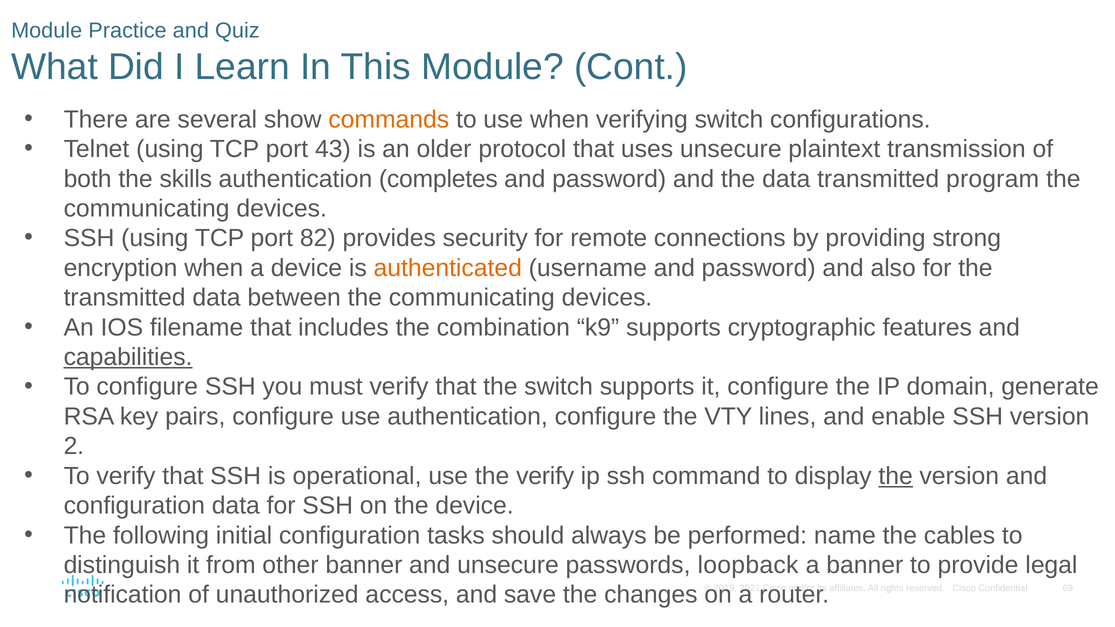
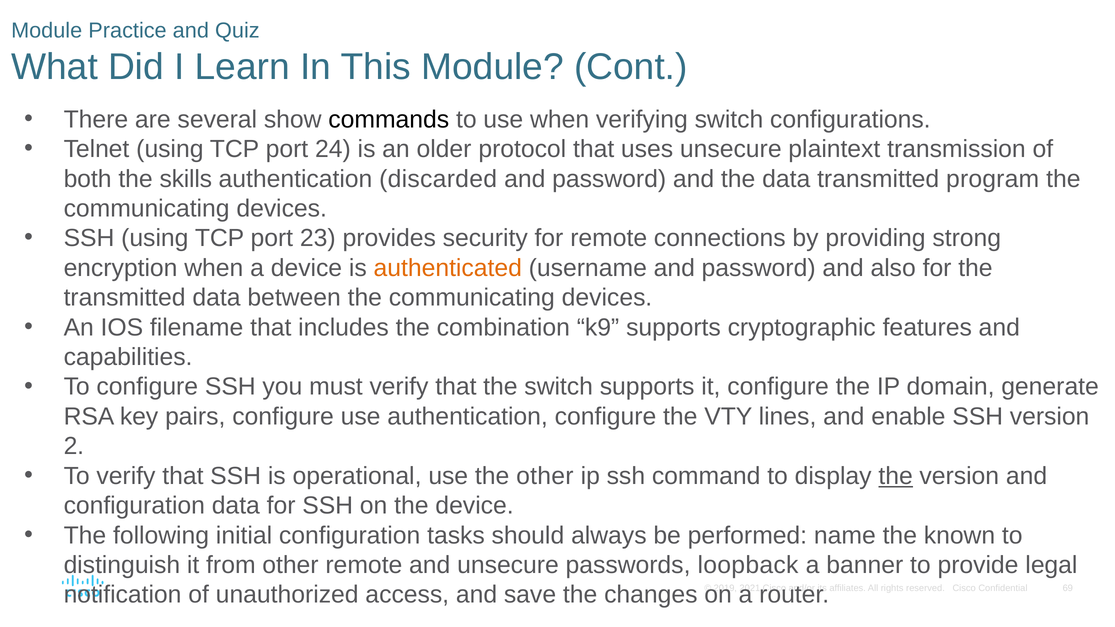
commands colour: orange -> black (389, 119)
43: 43 -> 24 (333, 149)
completes: completes -> discarded (438, 179)
82: 82 -> 23 (318, 238)
capabilities underline: present -> none (128, 357)
the verify: verify -> other (545, 476)
cables: cables -> known (960, 536)
other banner: banner -> remote (364, 565)
